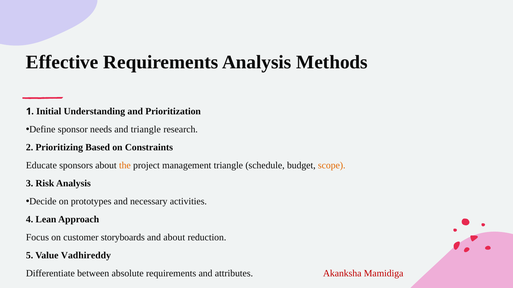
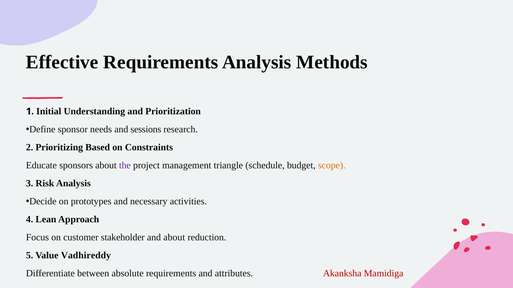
and triangle: triangle -> sessions (146, 130)
the colour: orange -> purple (125, 166)
storyboards: storyboards -> stakeholder (123, 238)
